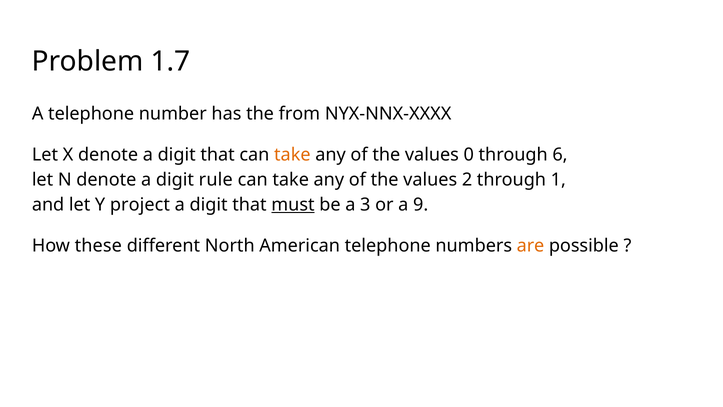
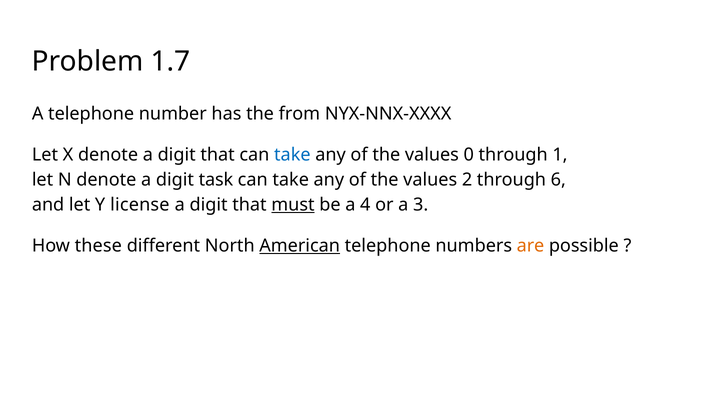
take colour: orange -> blue (292, 155)
6: 6 -> 1 (560, 155)
rule: rule -> task (216, 180)
1: 1 -> 6 (558, 180)
project: project -> license (140, 205)
3: 3 -> 4 (365, 205)
9: 9 -> 3 (421, 205)
American underline: none -> present (300, 246)
